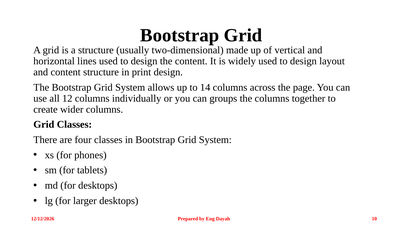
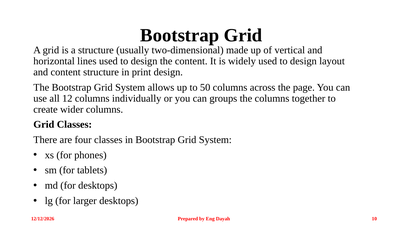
14: 14 -> 50 (205, 88)
